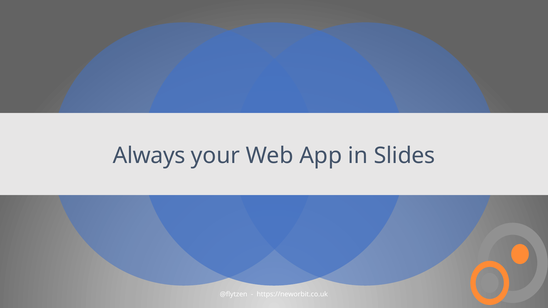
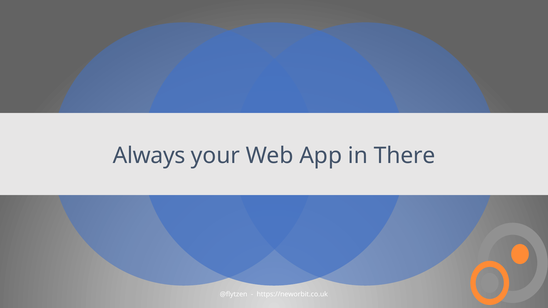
Slides: Slides -> There (405, 156)
